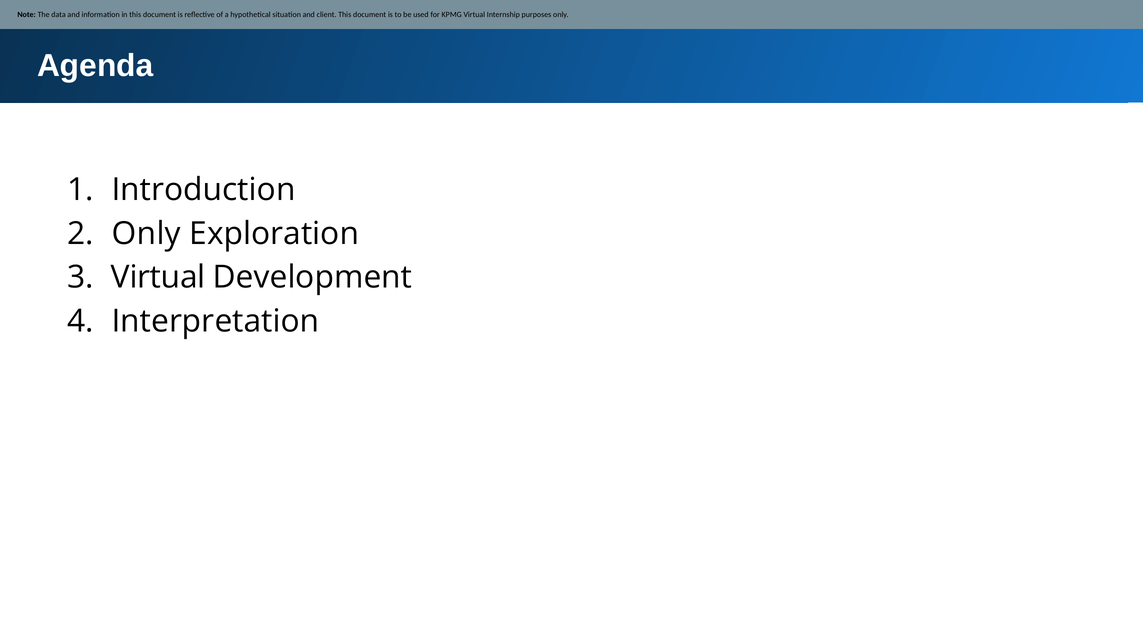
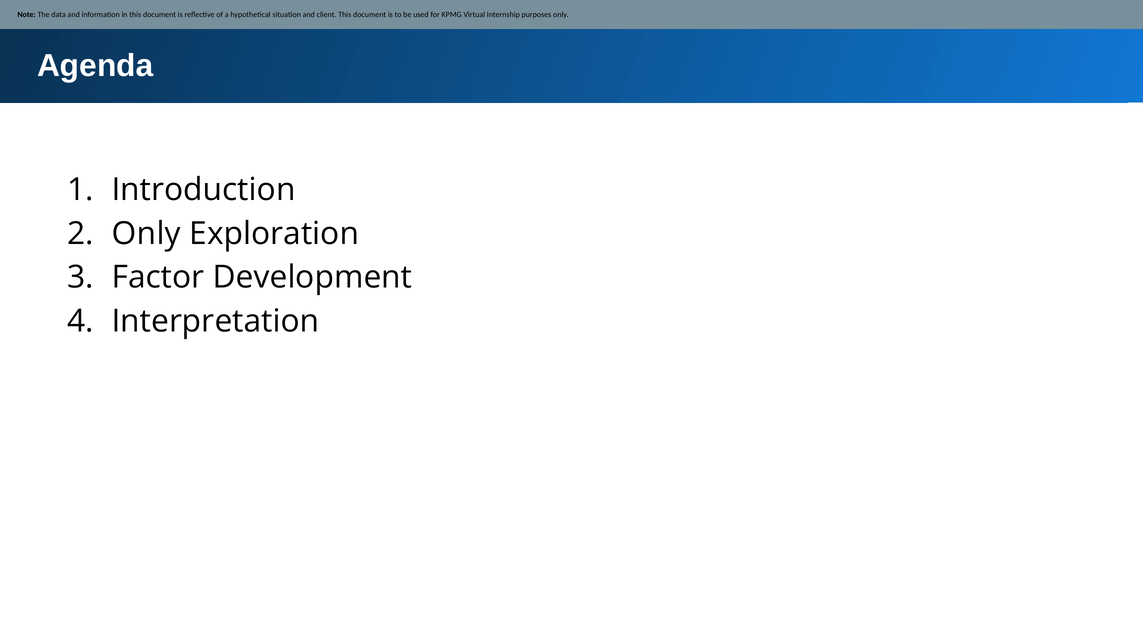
Virtual: Virtual -> Factor (158, 277)
